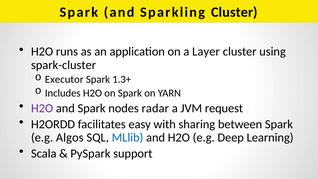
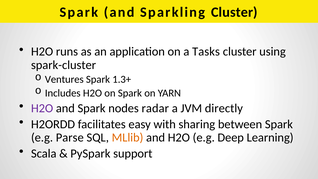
Layer: Layer -> Tasks (206, 52)
Executor: Executor -> Ventures (64, 79)
request: request -> directly (224, 108)
Algos: Algos -> Parse (70, 137)
MLlib colour: blue -> orange (128, 137)
